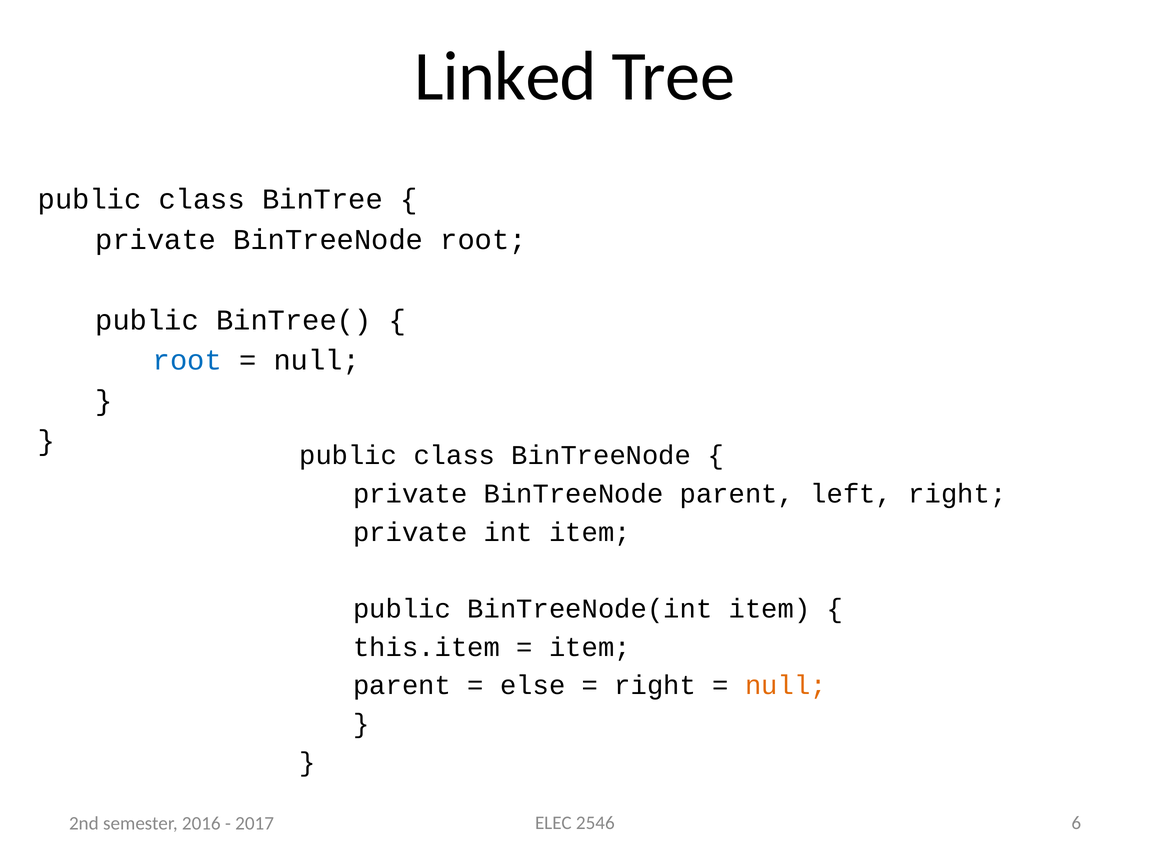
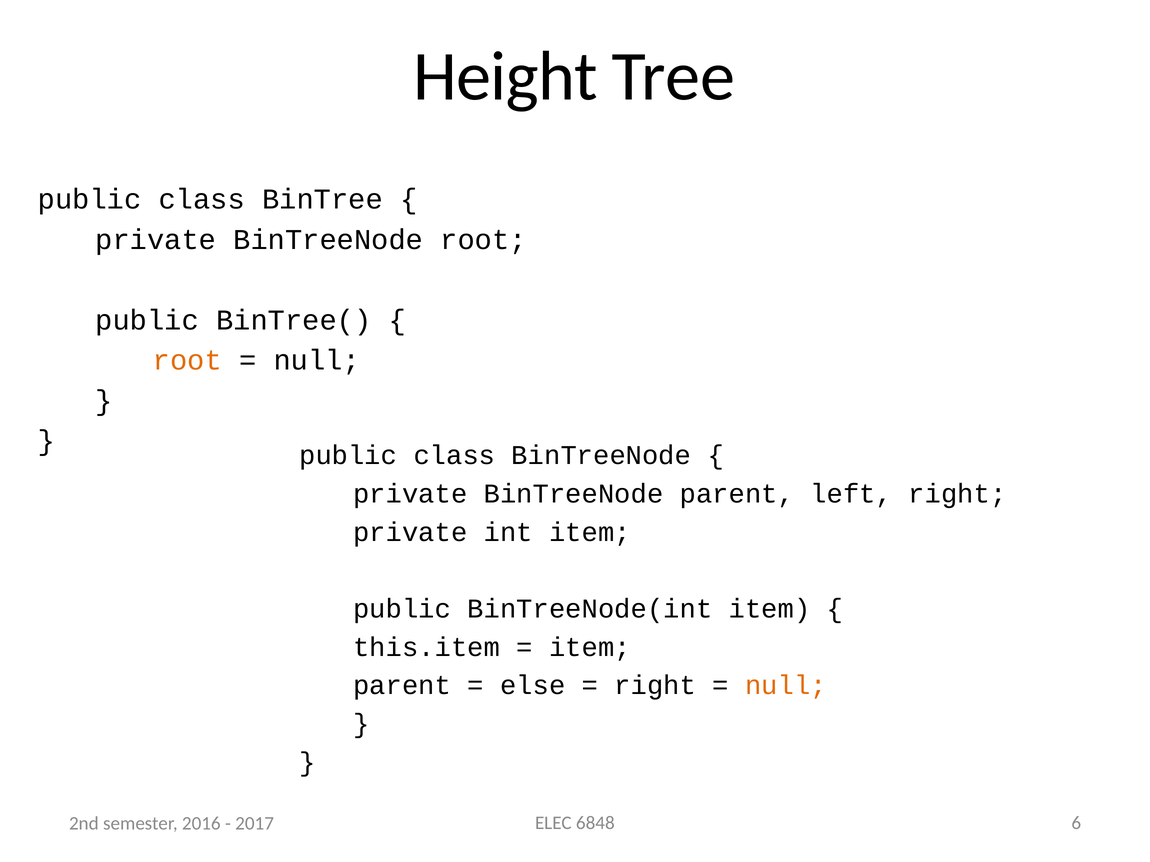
Linked: Linked -> Height (505, 77)
root colour: blue -> orange (187, 361)
2546: 2546 -> 6848 (595, 823)
